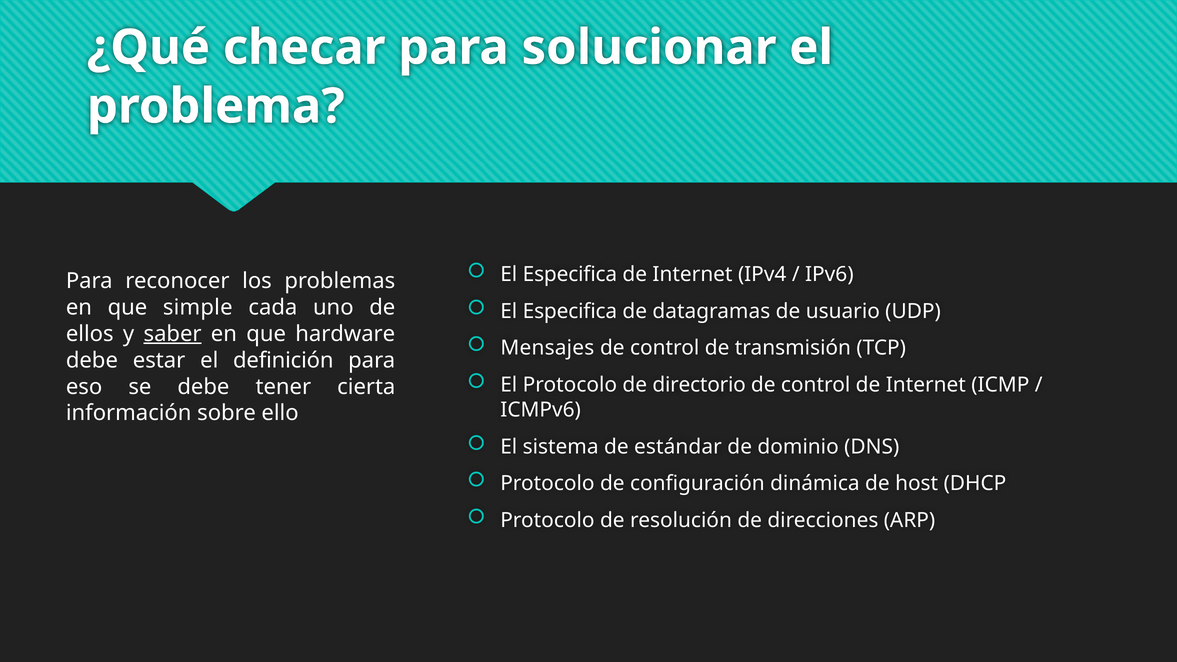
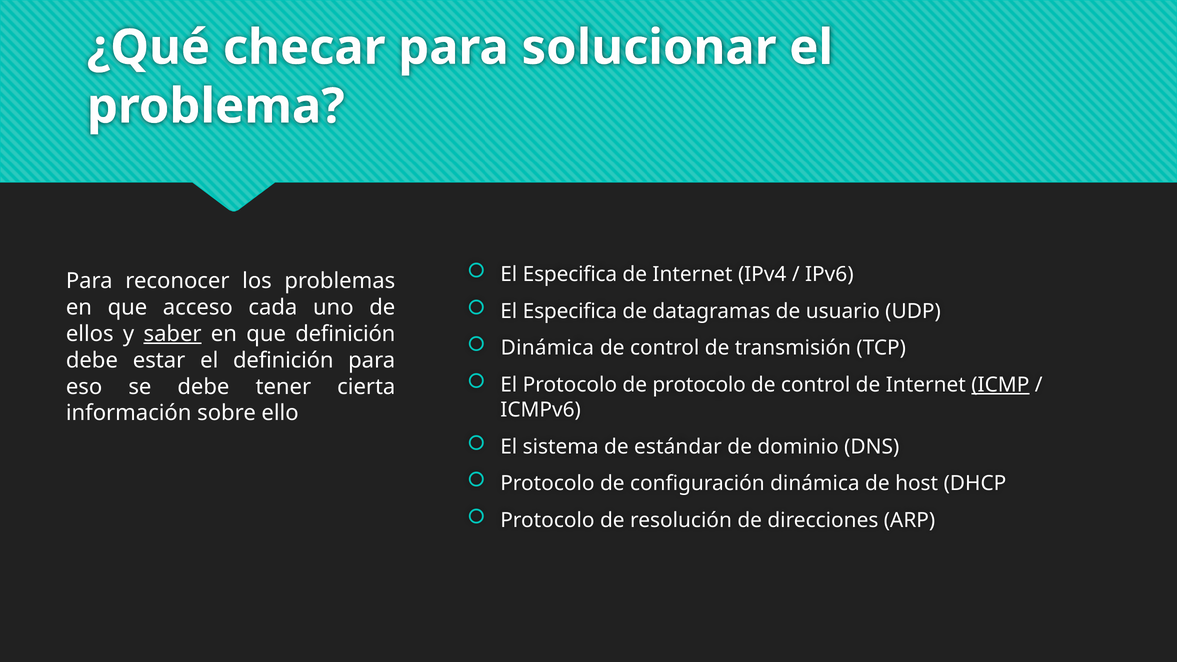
simple: simple -> acceso (198, 307)
que hardware: hardware -> definición (345, 334)
Mensajes: Mensajes -> Dinámica (547, 348)
de directorio: directorio -> protocolo (699, 385)
ICMP underline: none -> present (1000, 385)
